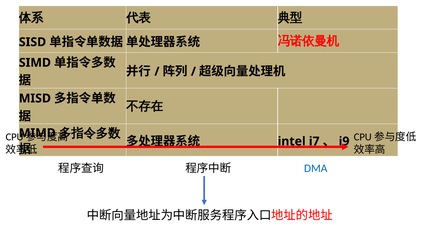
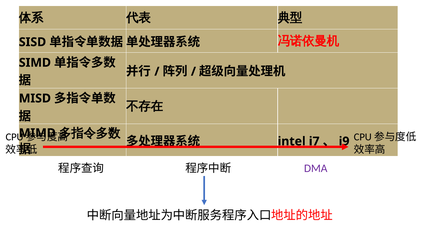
DMA colour: blue -> purple (316, 168)
